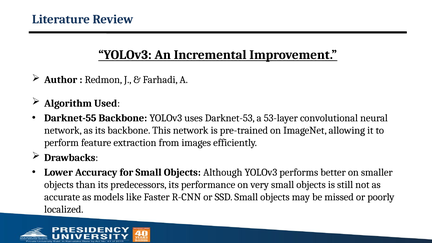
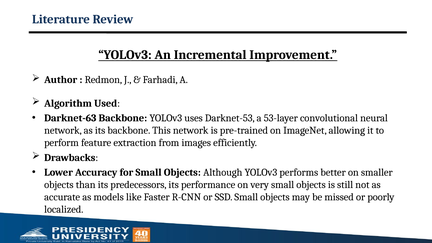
Darknet-55: Darknet-55 -> Darknet-63 (70, 118)
